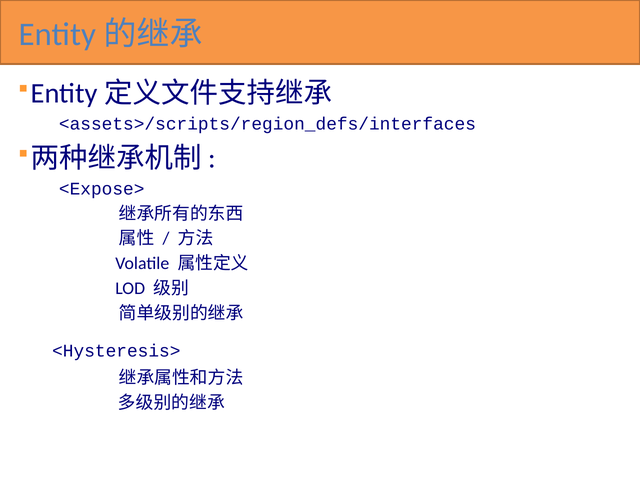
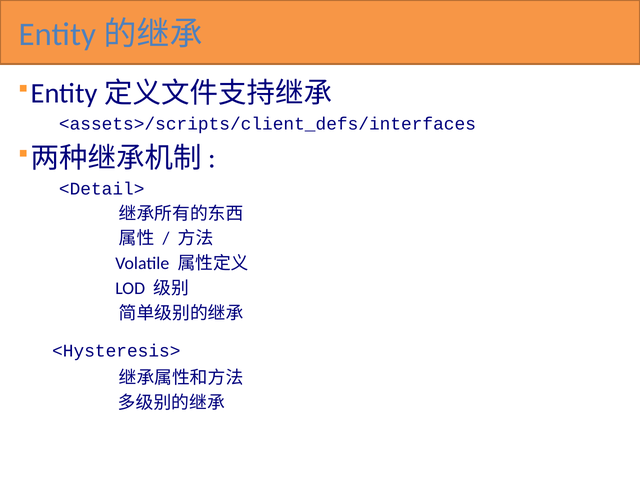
<assets>/scripts/region_defs/interfaces: <assets>/scripts/region_defs/interfaces -> <assets>/scripts/client_defs/interfaces (267, 124)
<Expose>: <Expose> -> <Detail> (102, 189)
